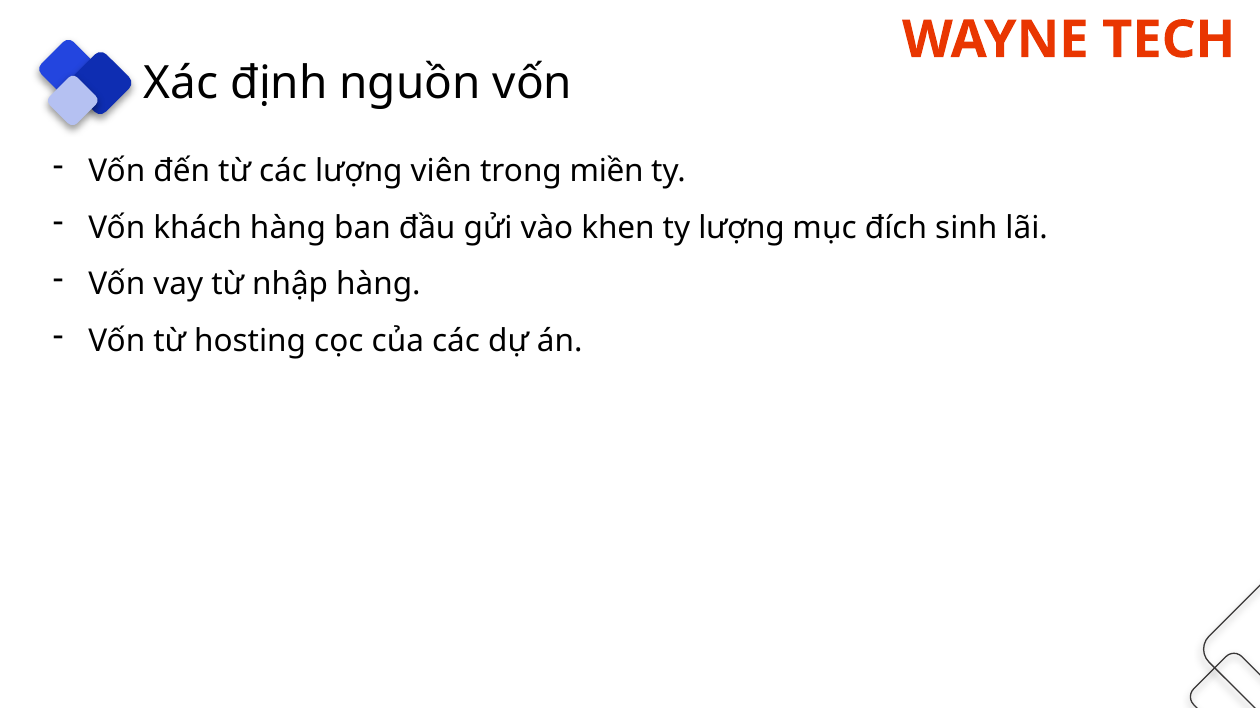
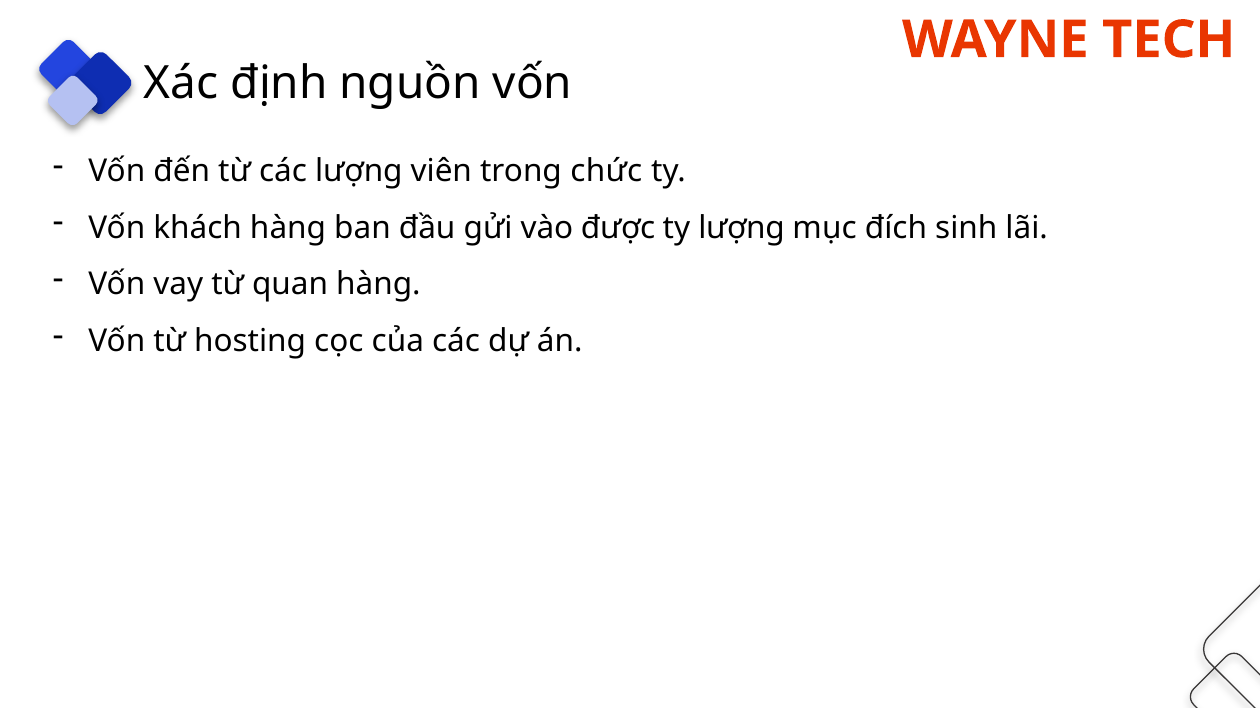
miền: miền -> chức (606, 171)
khen: khen -> được (618, 228)
nhập: nhập -> quan (290, 285)
